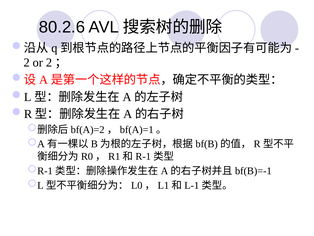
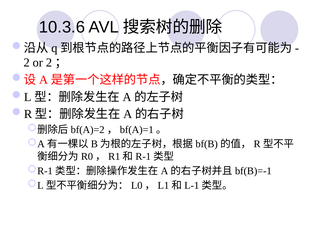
80.2.6: 80.2.6 -> 10.3.6 (62, 27)
